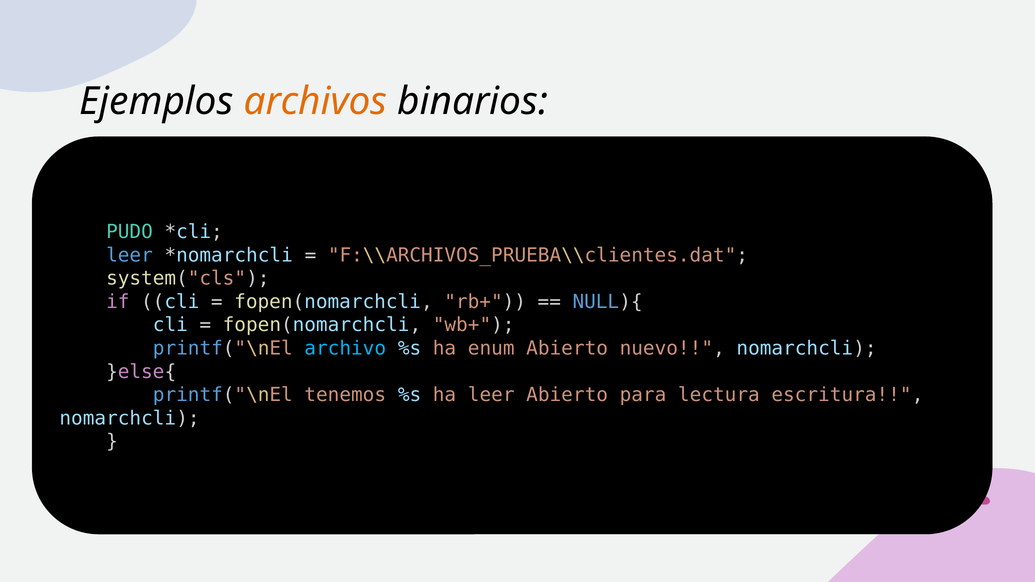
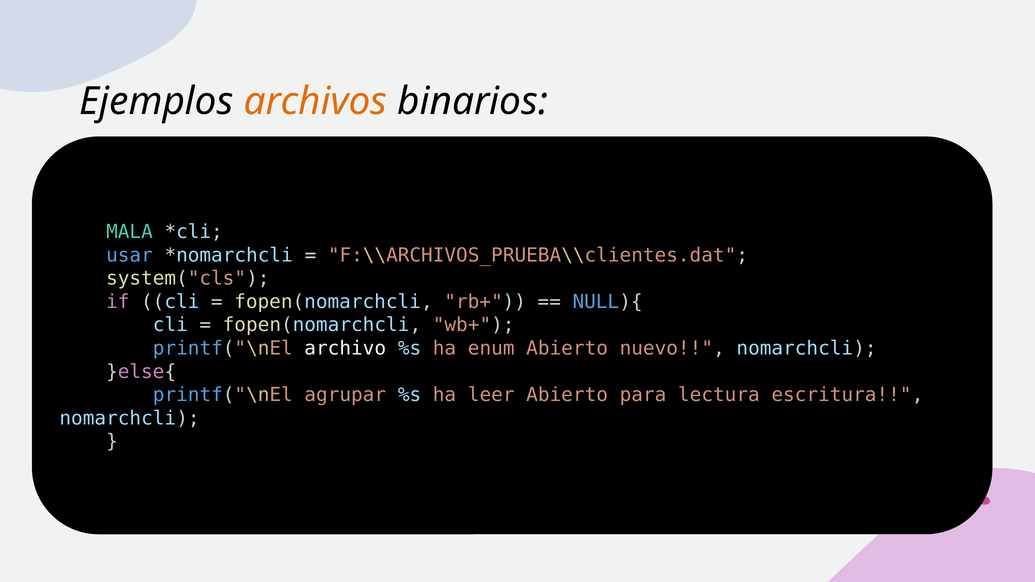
PUDO: PUDO -> MALA (129, 232)
leer: leer -> usar (129, 255)
archivo colour: light blue -> white (345, 348)
tenemos: tenemos -> agrupar (345, 395)
